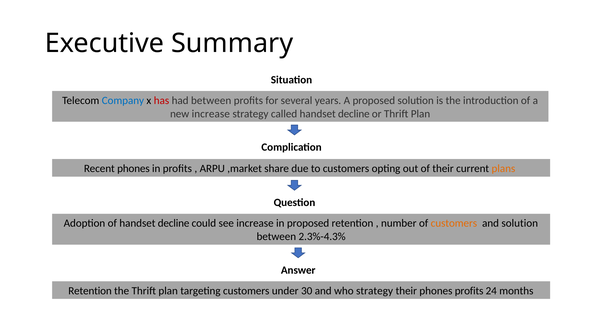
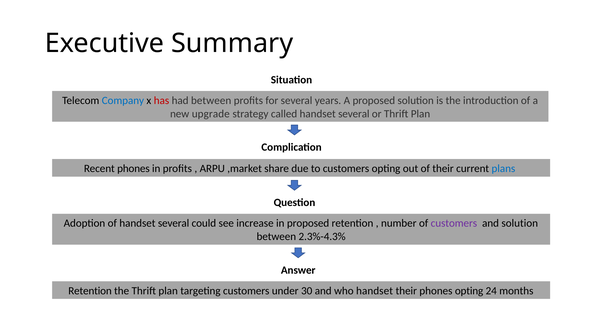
new increase: increase -> upgrade (211, 114)
called handset decline: decline -> several (354, 114)
plans colour: orange -> blue (503, 169)
of handset decline: decline -> several (174, 224)
customers colour: orange -> purple (454, 224)
who strategy: strategy -> handset (375, 291)
phones profits: profits -> opting (469, 291)
